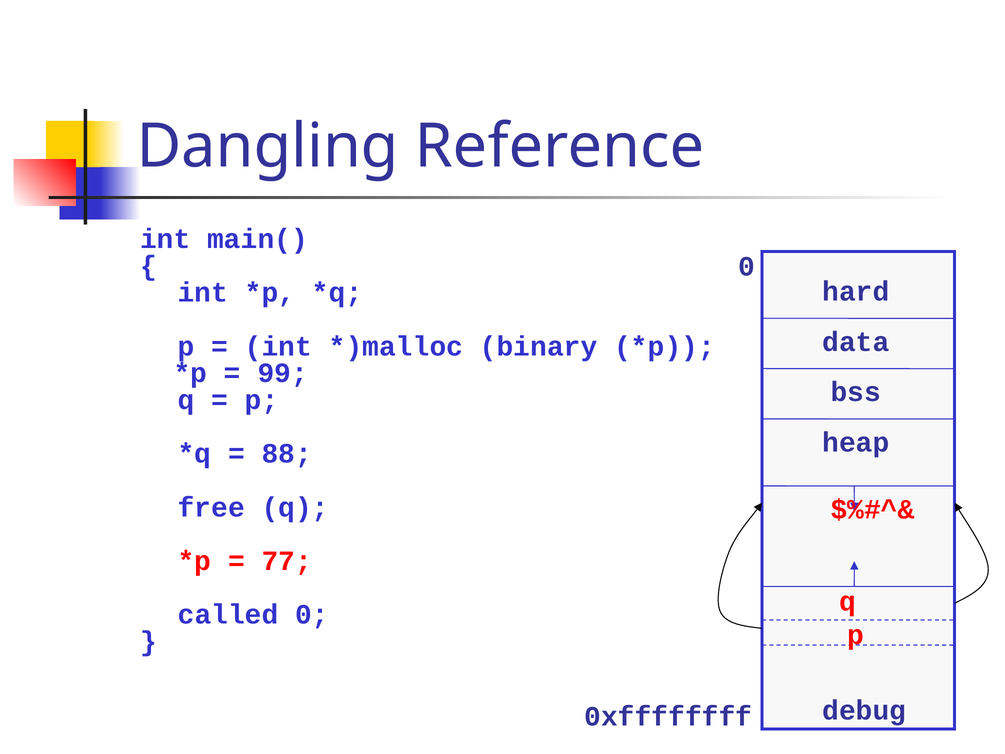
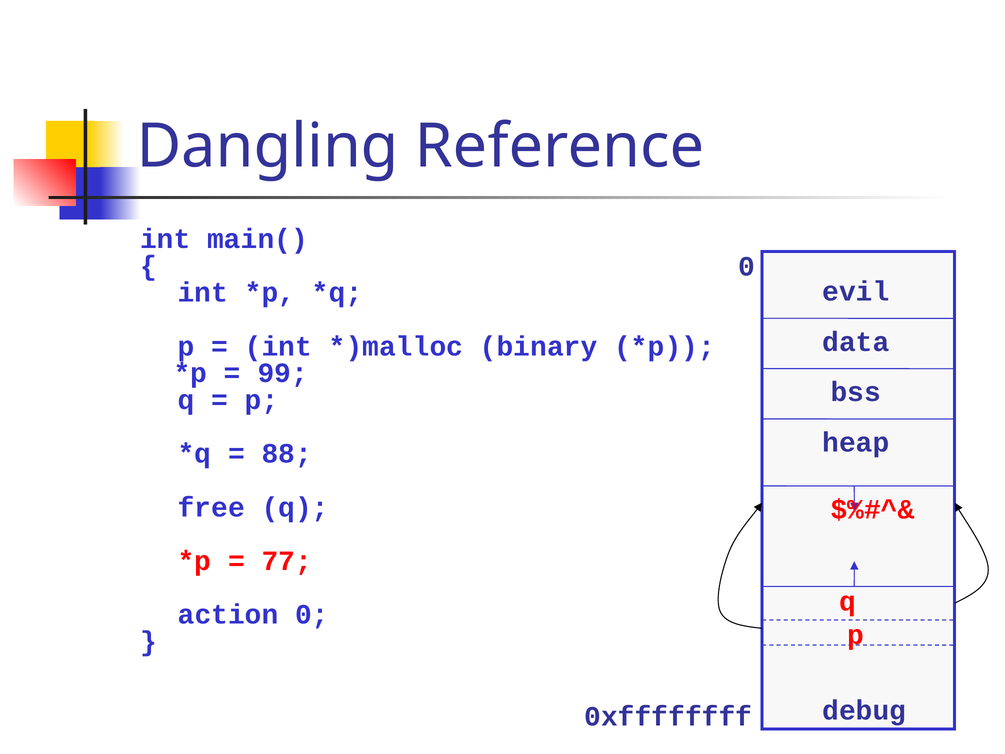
hard: hard -> evil (856, 292)
called: called -> action (228, 614)
